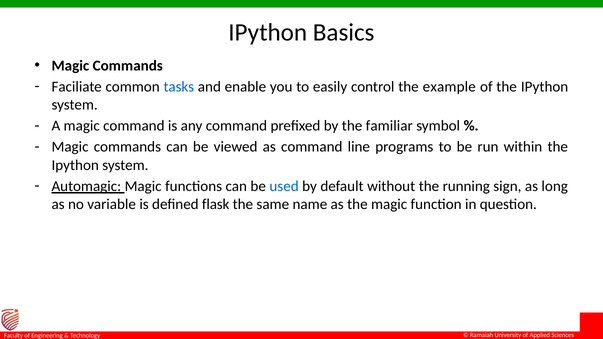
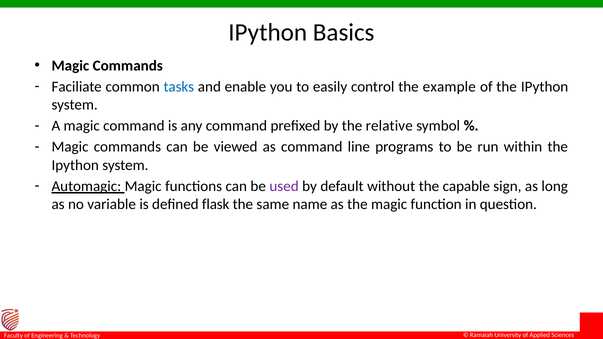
familiar: familiar -> relative (389, 126)
used colour: blue -> purple (284, 186)
running: running -> capable (466, 186)
